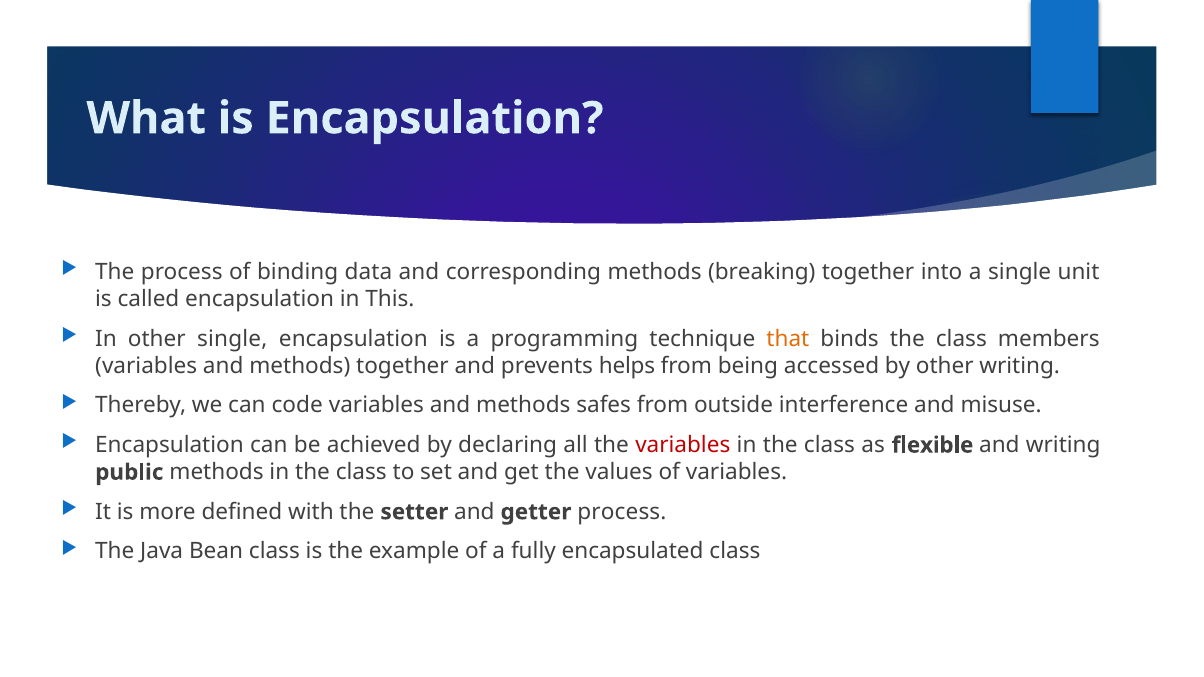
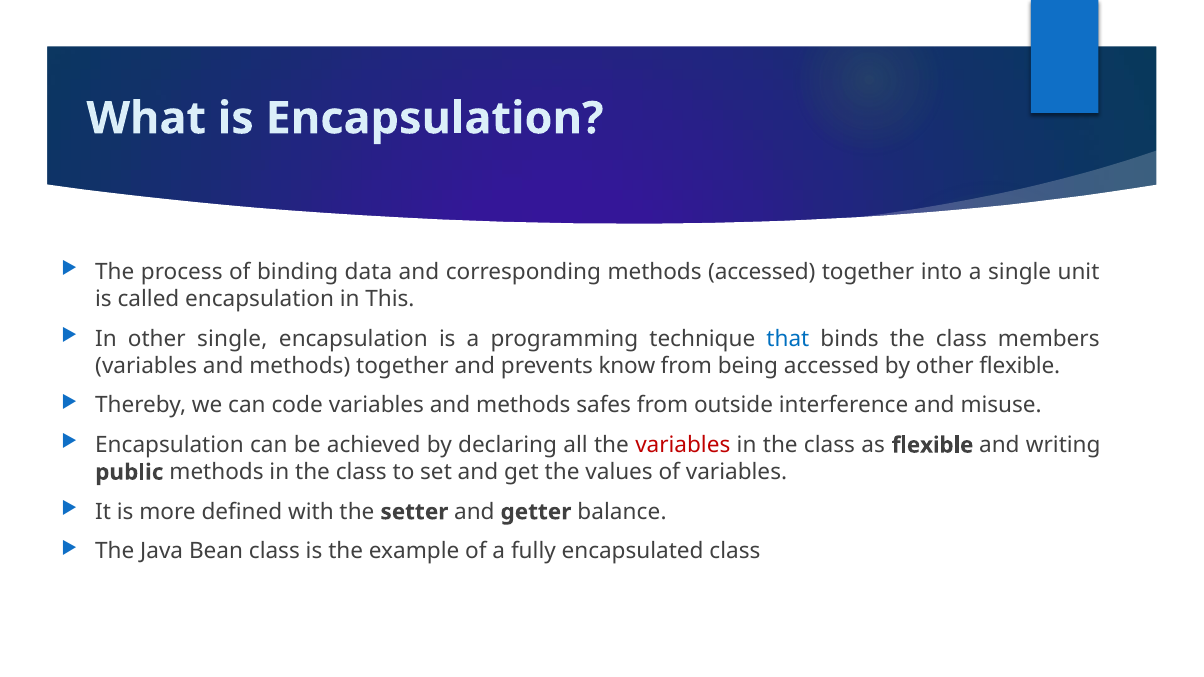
methods breaking: breaking -> accessed (762, 272)
that colour: orange -> blue (788, 339)
helps: helps -> know (627, 366)
other writing: writing -> flexible (1020, 366)
getter process: process -> balance (622, 512)
